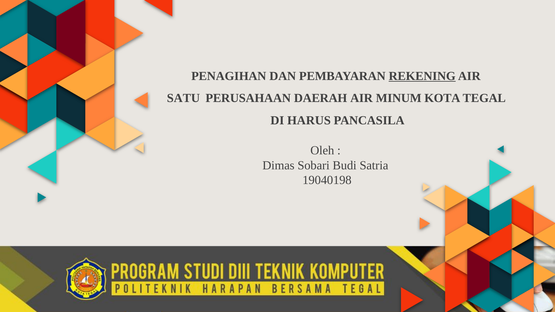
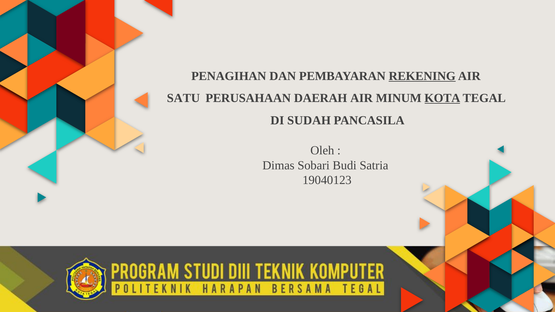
KOTA underline: none -> present (442, 98)
HARUS: HARUS -> SUDAH (309, 120)
19040198: 19040198 -> 19040123 (327, 180)
